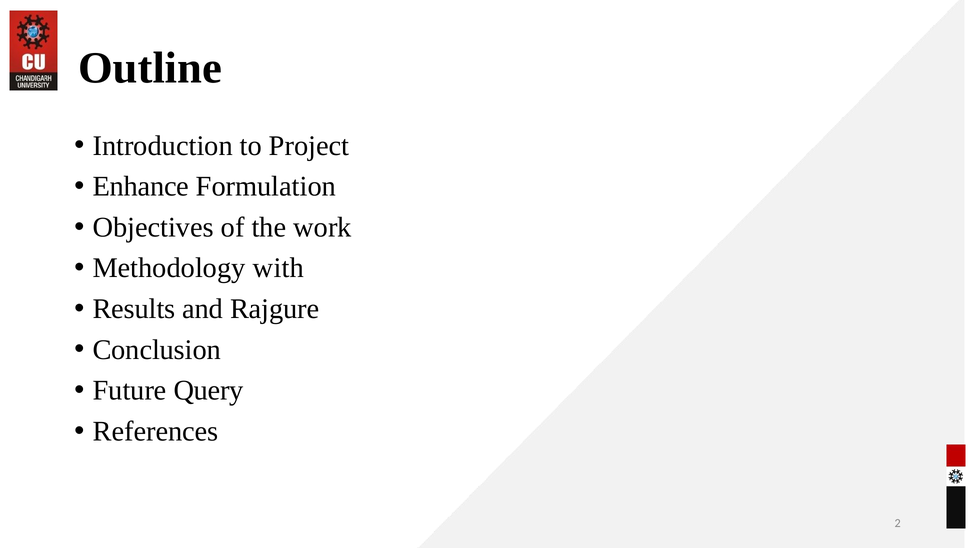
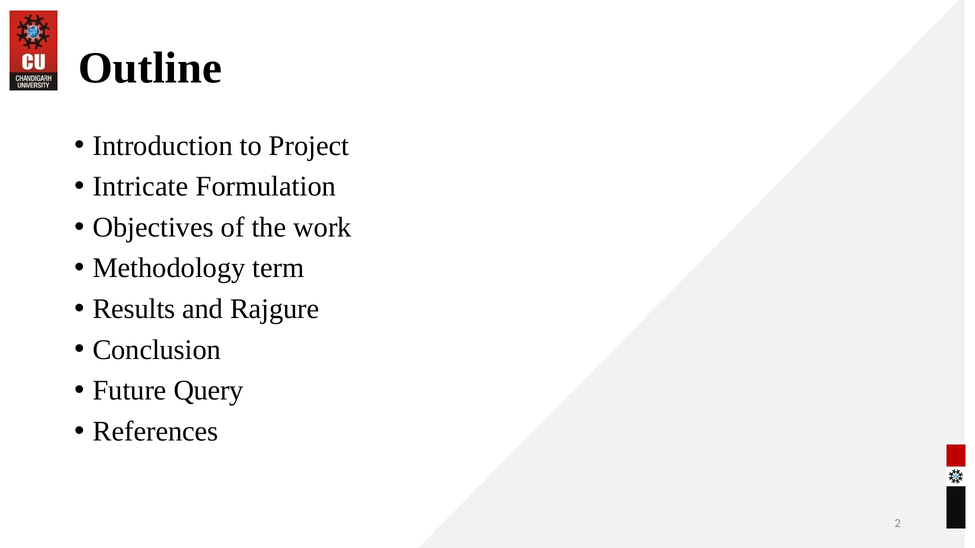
Enhance: Enhance -> Intricate (141, 187)
with: with -> term (279, 268)
